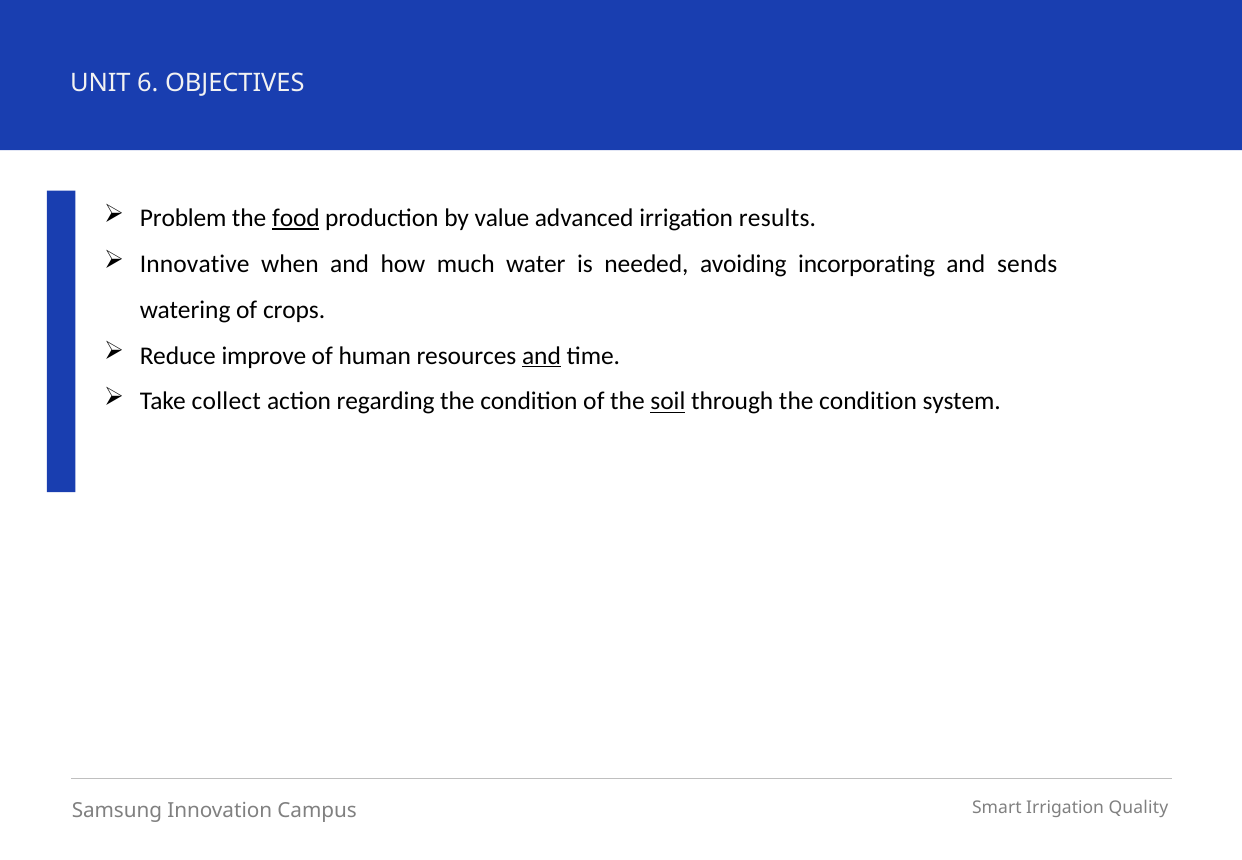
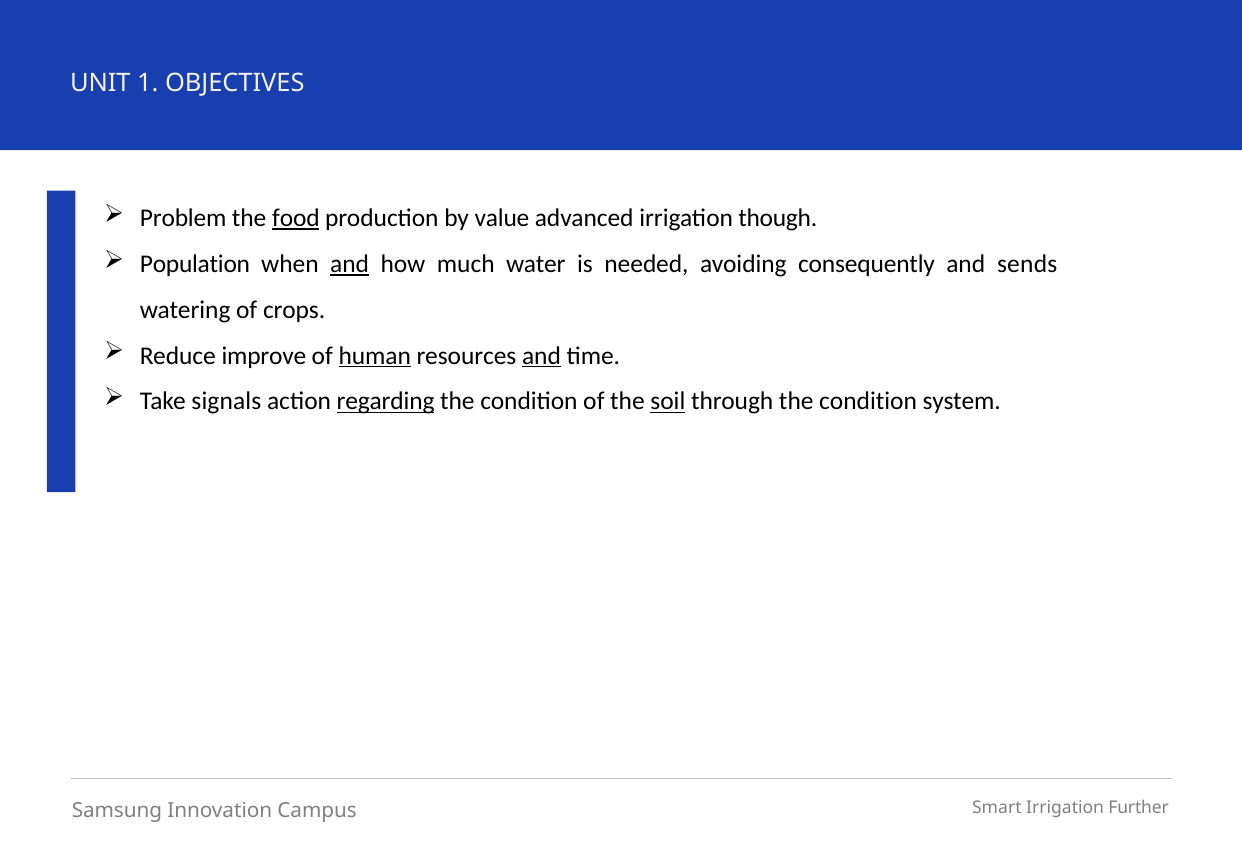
6: 6 -> 1 (148, 83)
results: results -> though (778, 218)
Innovative: Innovative -> Population (195, 264)
and underline: none -> present (350, 264)
incorporating: incorporating -> consequently (867, 264)
human underline: none -> present (375, 356)
collect: collect -> signals (226, 402)
regarding underline: none -> present (386, 402)
Quality: Quality -> Further (1139, 808)
